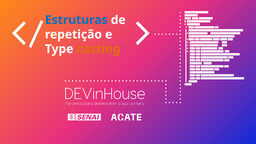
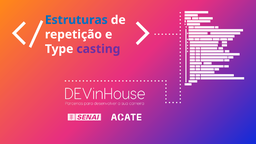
casting colour: orange -> purple (98, 49)
